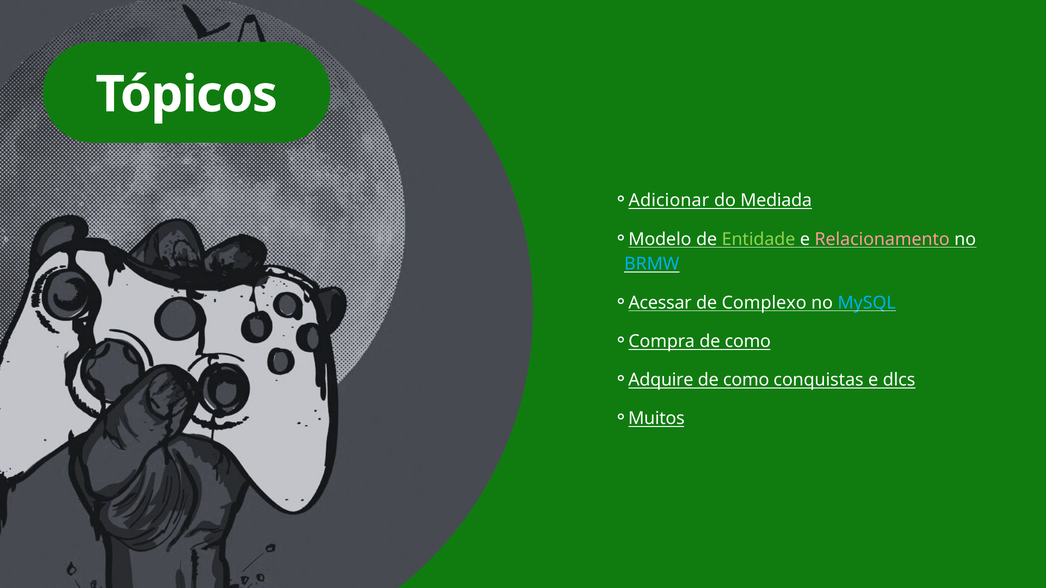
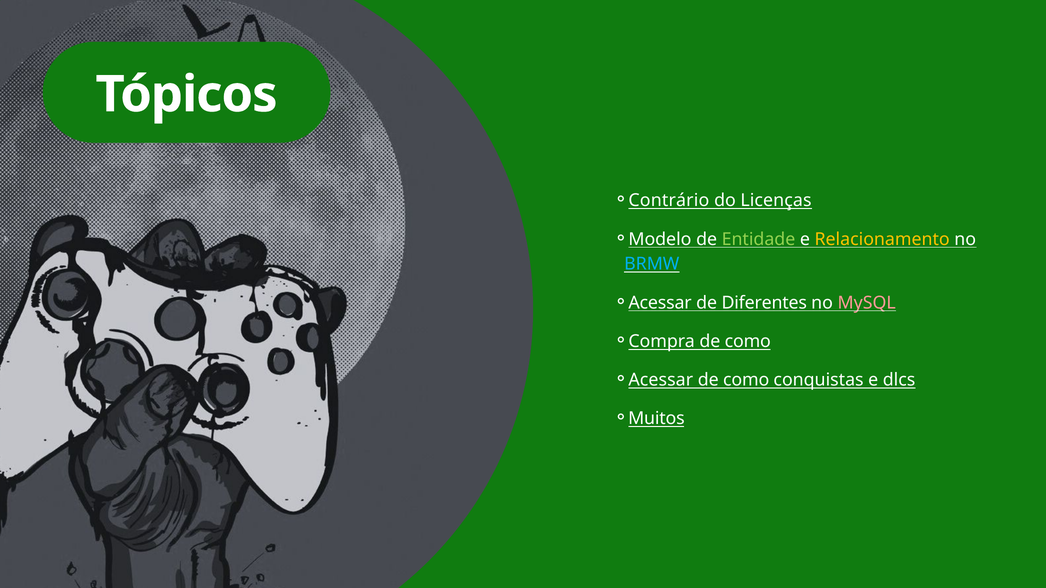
Adicionar: Adicionar -> Contrário (669, 201)
Mediada: Mediada -> Licenças (776, 201)
Relacionamento colour: pink -> yellow (882, 239)
Complexo: Complexo -> Diferentes (764, 303)
MySQL colour: light blue -> pink (867, 303)
Adquire: Adquire -> Acessar (661, 380)
